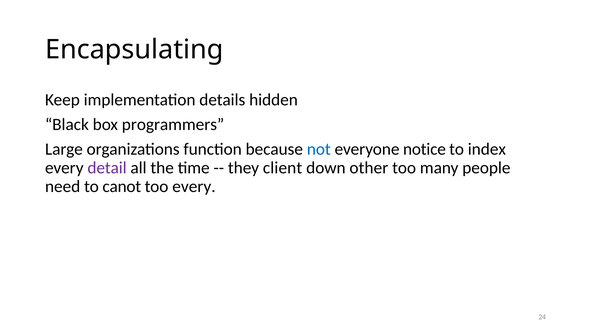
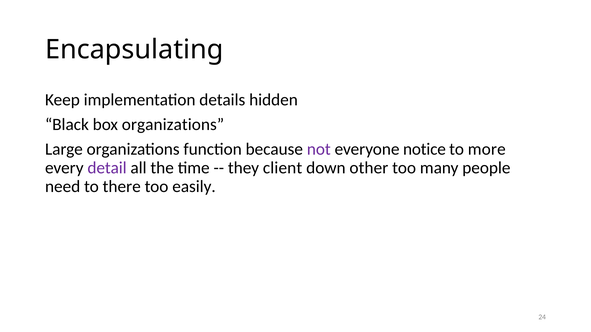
box programmers: programmers -> organizations (173, 125)
not colour: blue -> purple (319, 149)
index: index -> more (487, 149)
canot: canot -> there (122, 187)
too every: every -> easily (194, 187)
